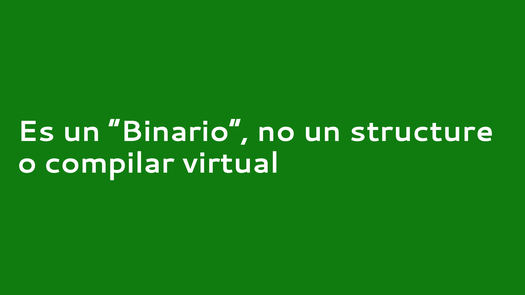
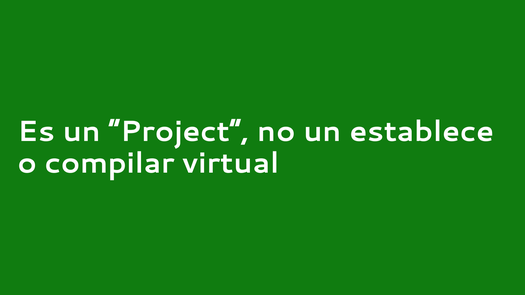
Binario: Binario -> Project (179, 132)
structure: structure -> establece (422, 132)
